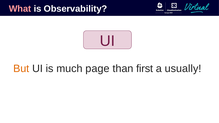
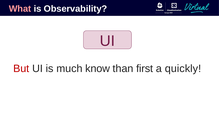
But colour: orange -> red (21, 69)
page: page -> know (98, 69)
usually: usually -> quickly (183, 69)
